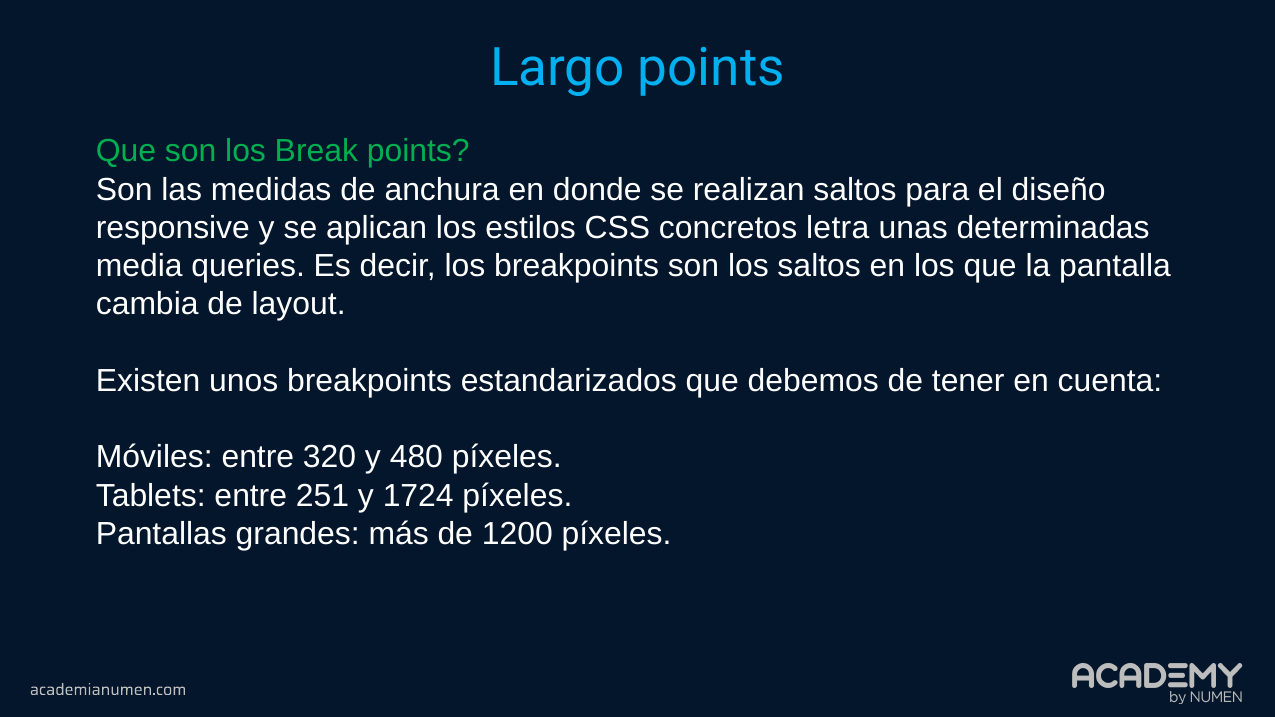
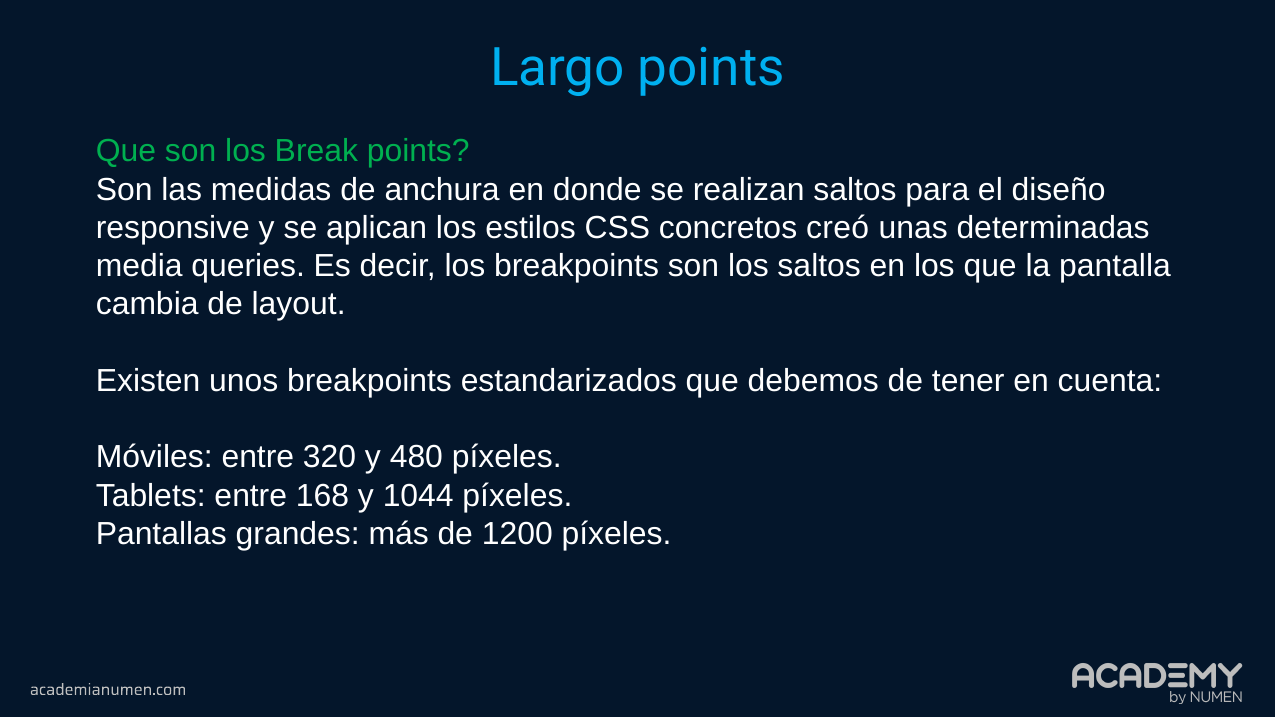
letra: letra -> creó (838, 228)
251: 251 -> 168 (323, 496)
1724: 1724 -> 1044 (418, 496)
